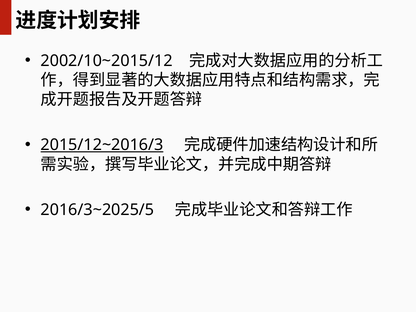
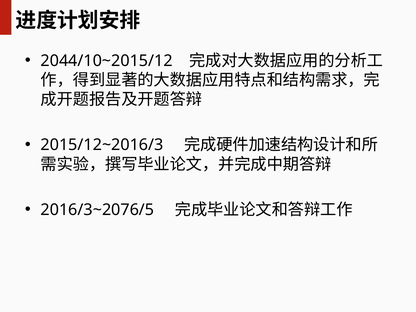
2002/10~2015/12: 2002/10~2015/12 -> 2044/10~2015/12 (107, 61)
2015/12~2016/3 underline: present -> none (102, 145)
2016/3~2025/5: 2016/3~2025/5 -> 2016/3~2076/5 (97, 210)
